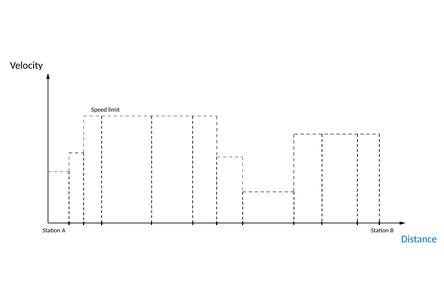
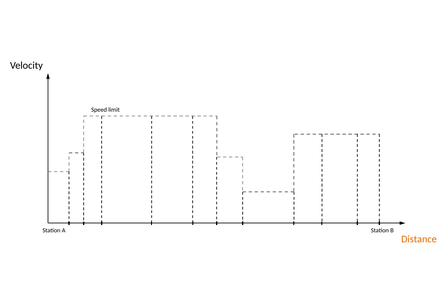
Distance colour: blue -> orange (419, 239)
